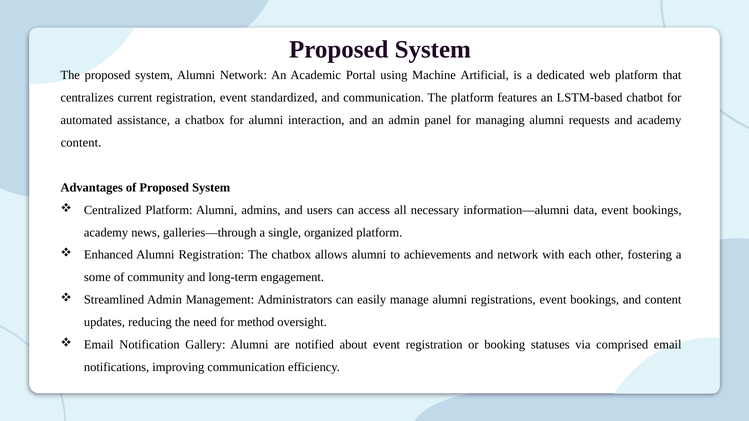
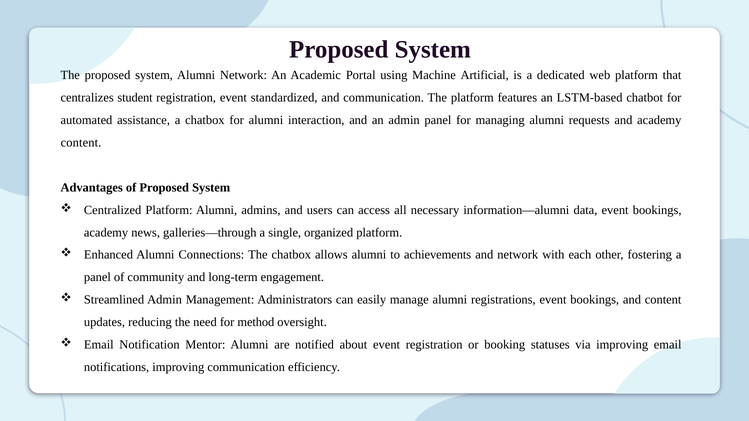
current: current -> student (135, 98)
Alumni Registration: Registration -> Connections (211, 255)
some: some -> panel (97, 278)
Gallery: Gallery -> Mentor (205, 345)
via comprised: comprised -> improving (622, 345)
